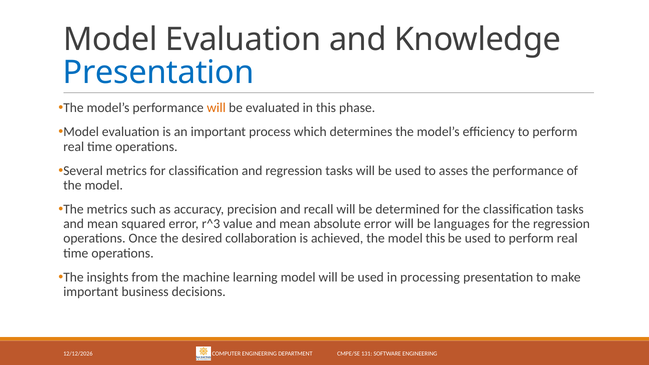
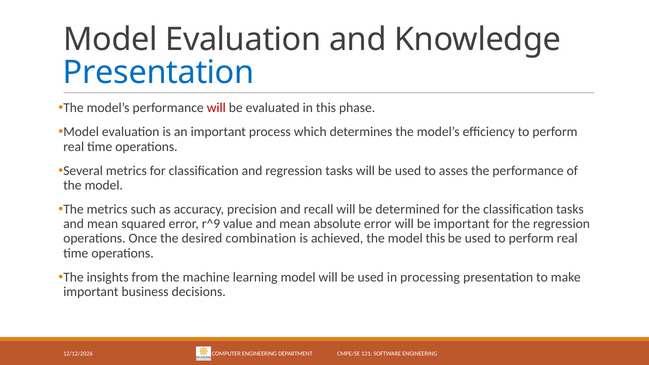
will colour: orange -> red (216, 108)
r^3: r^3 -> r^9 (211, 224)
be languages: languages -> important (462, 224)
collaboration: collaboration -> combination (261, 239)
